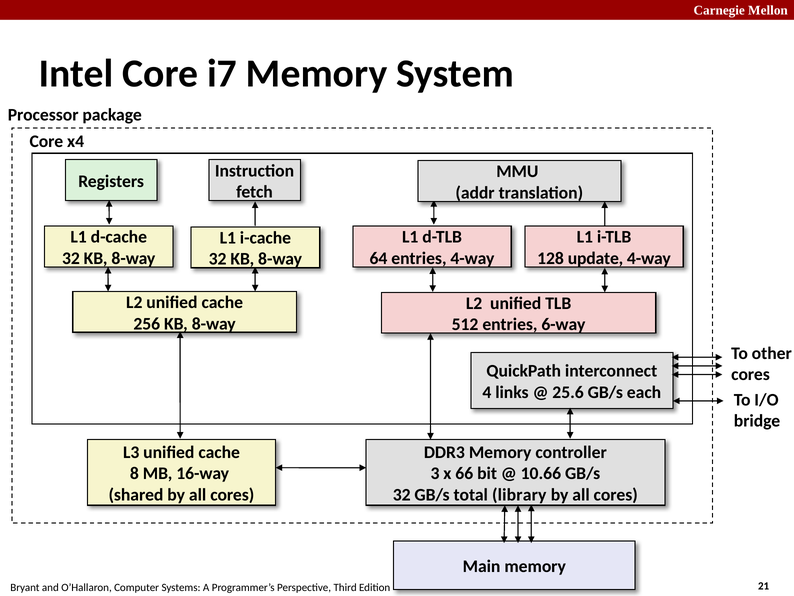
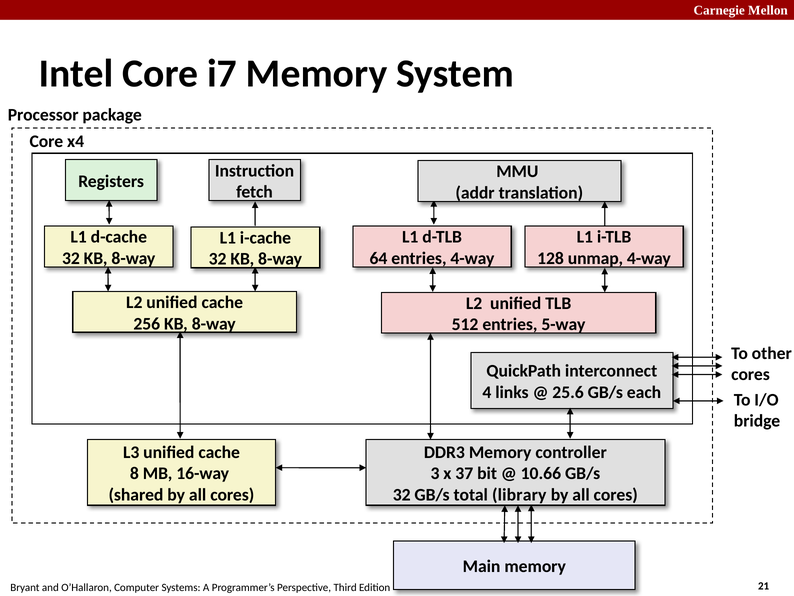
update: update -> unmap (595, 258)
6-way: 6-way -> 5-way (563, 324)
66: 66 -> 37 (464, 473)
